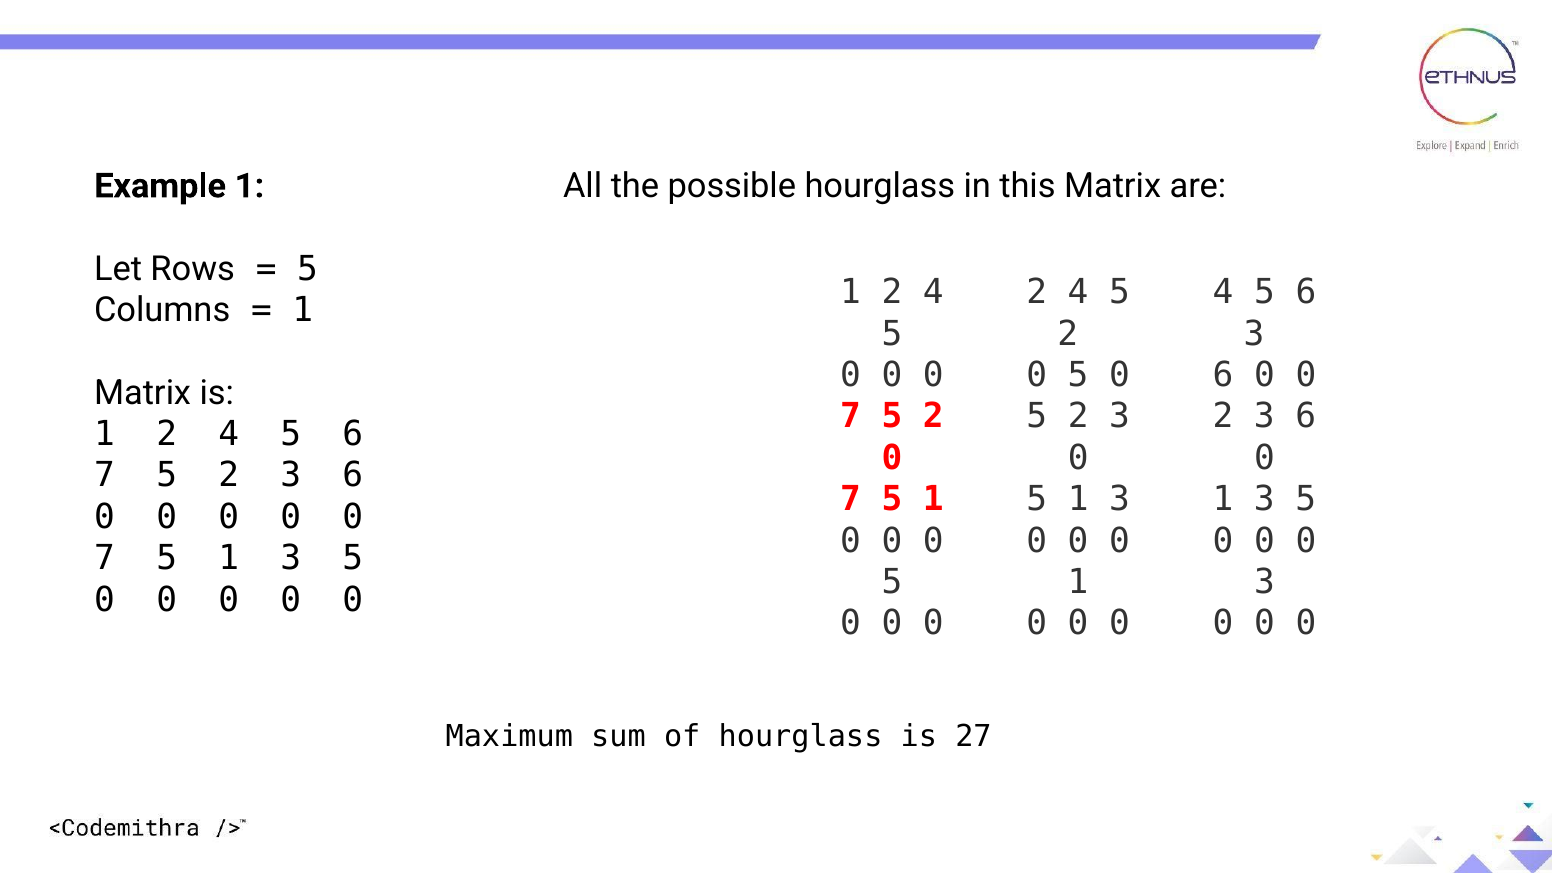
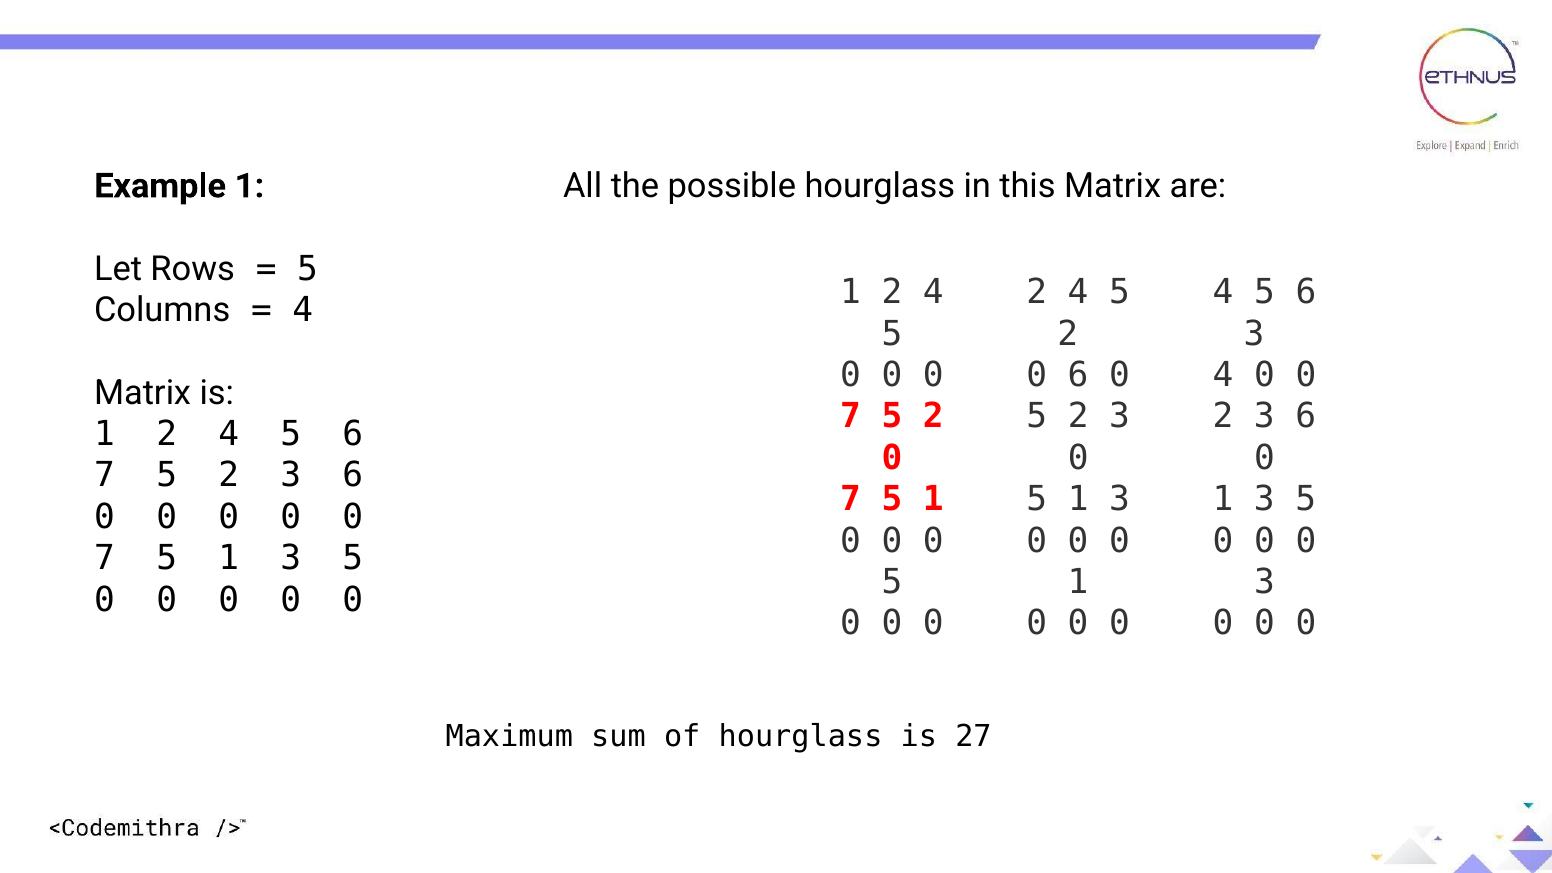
1: 1 -> 4 (303, 310)
5: 5 -> 6 (1078, 375)
0 6: 6 -> 4 (1223, 375)
